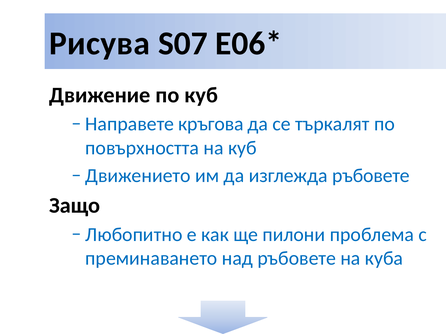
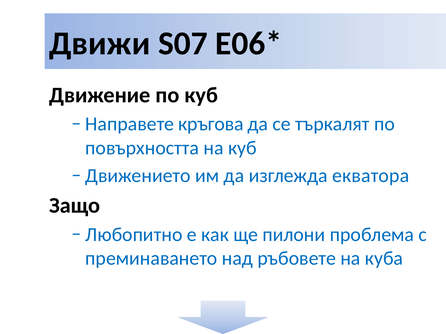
Рисува: Рисува -> Движи (100, 44)
изглежда ръбовете: ръбовете -> екватора (371, 176)
